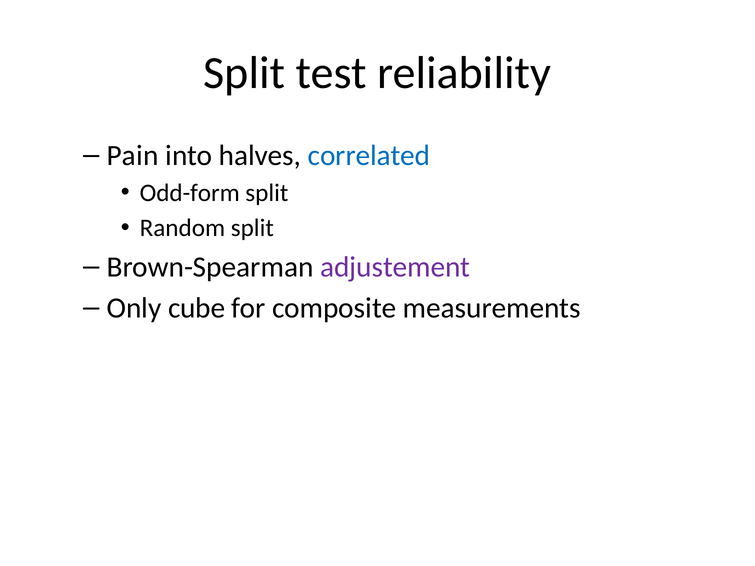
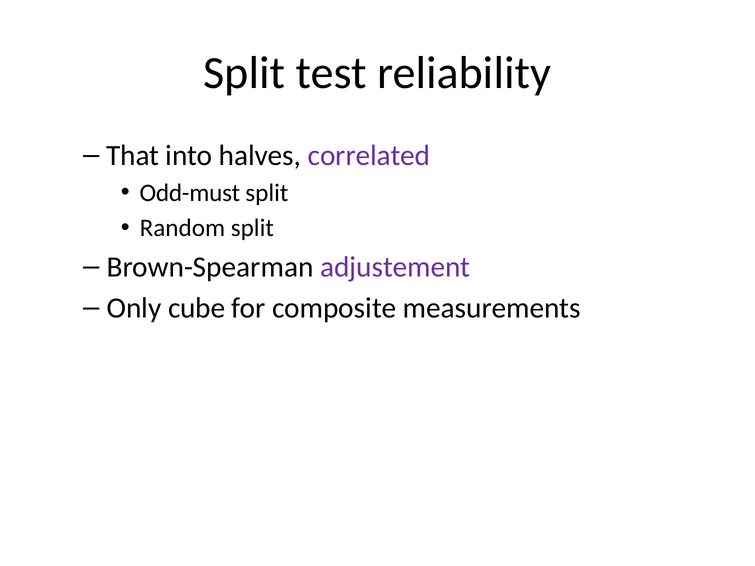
Pain: Pain -> That (133, 156)
correlated colour: blue -> purple (369, 156)
Odd-form: Odd-form -> Odd-must (190, 193)
